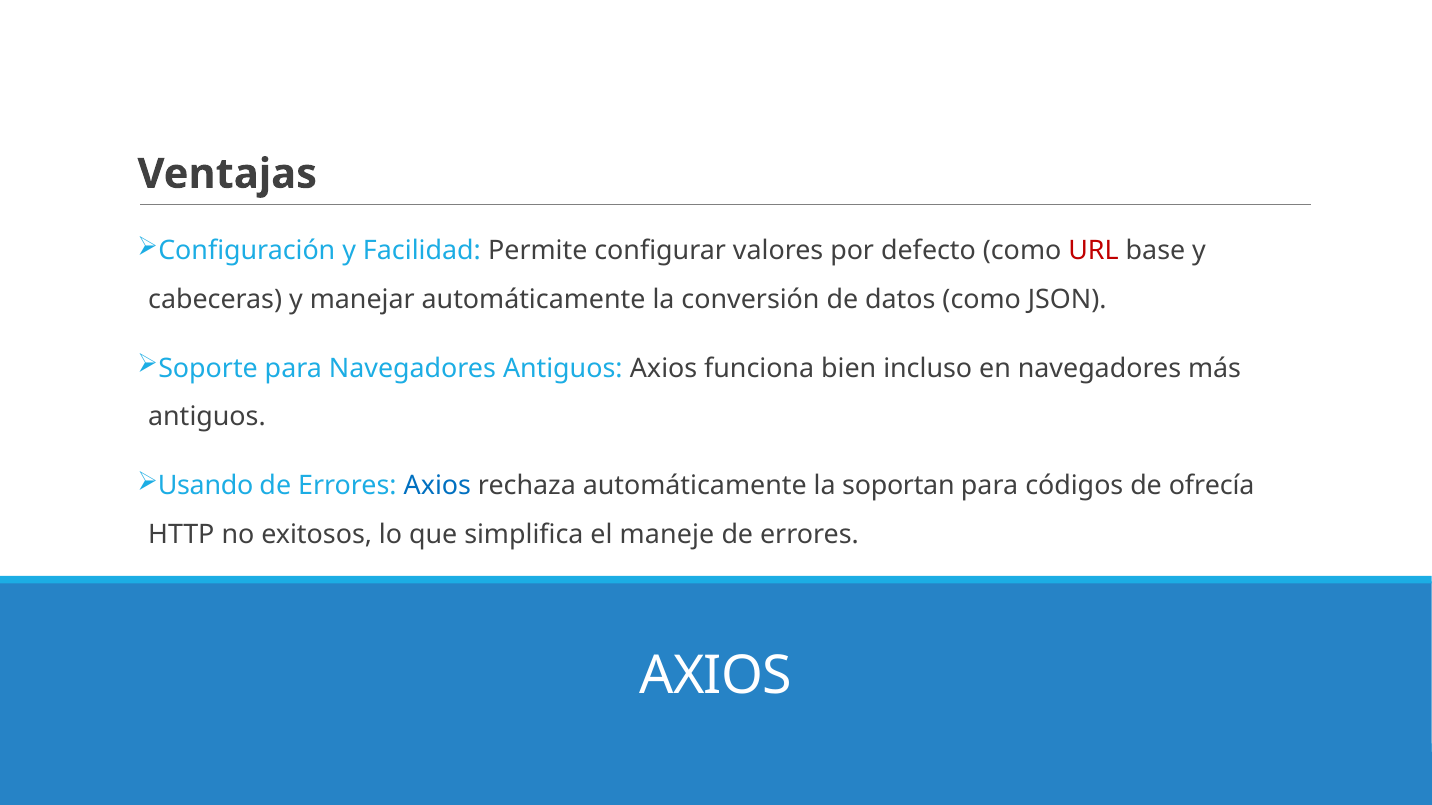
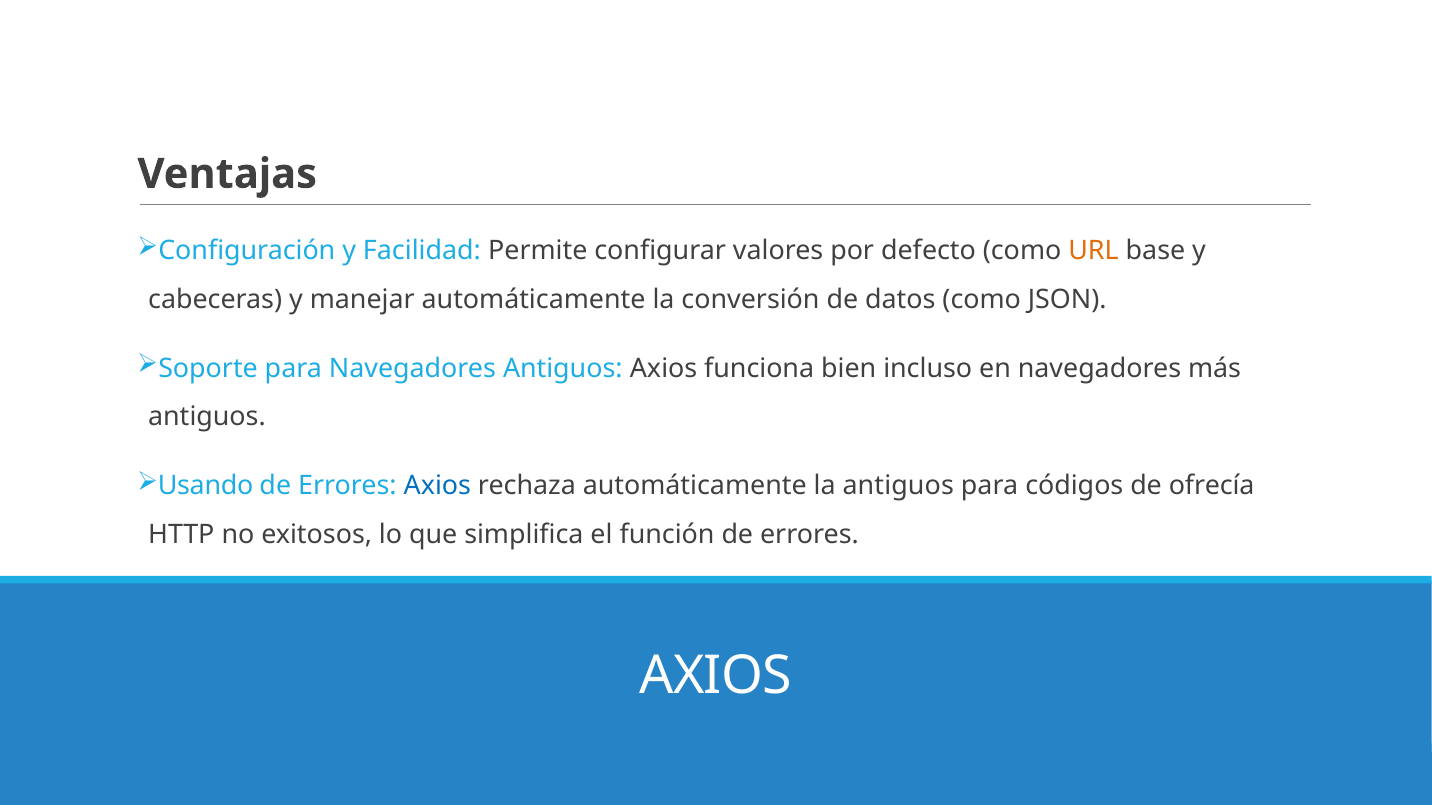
URL colour: red -> orange (1094, 251)
la soportan: soportan -> antiguos (898, 486)
maneje: maneje -> función (667, 535)
